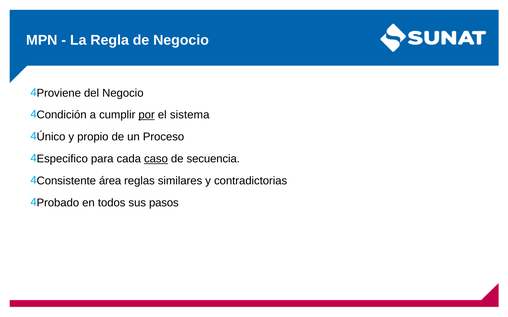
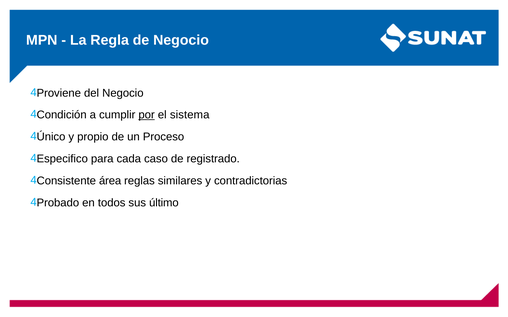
caso underline: present -> none (156, 159)
secuencia: secuencia -> registrado (213, 159)
pasos: pasos -> último (164, 203)
